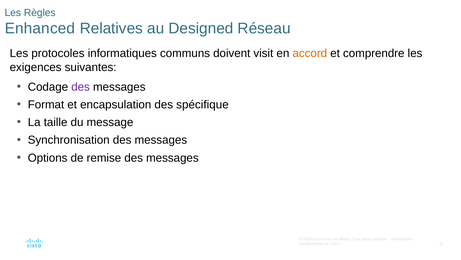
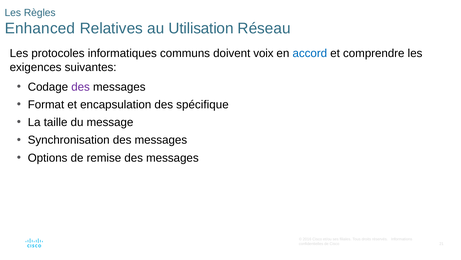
Designed: Designed -> Utilisation (201, 28)
visit: visit -> voix (263, 53)
accord colour: orange -> blue (310, 53)
